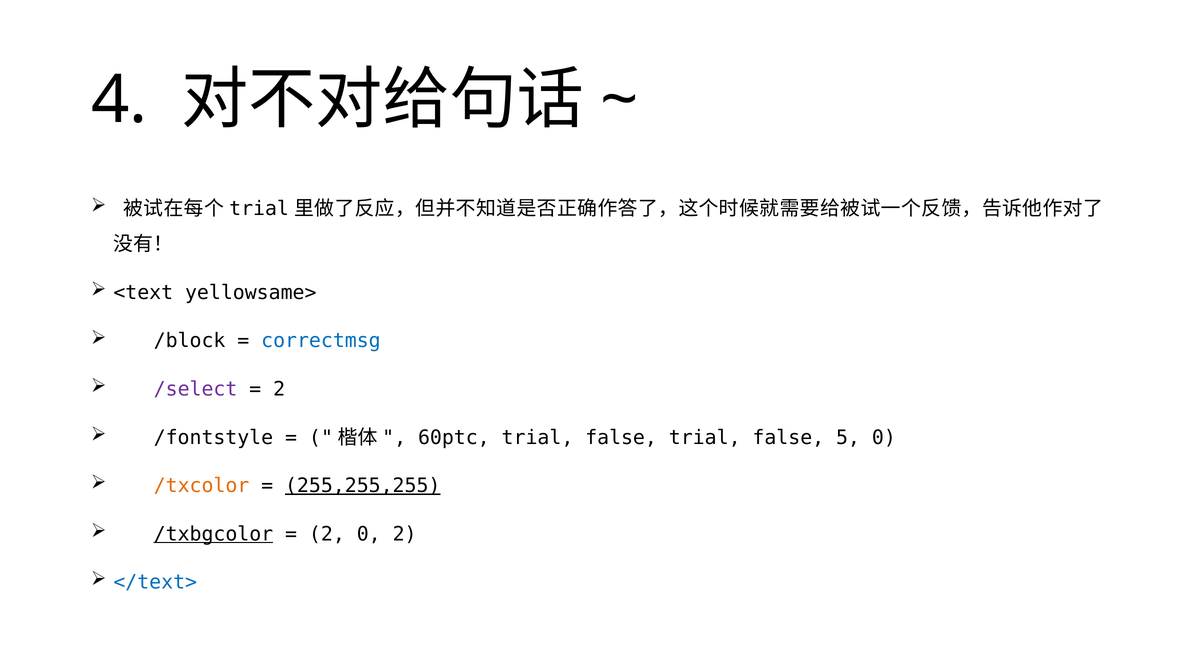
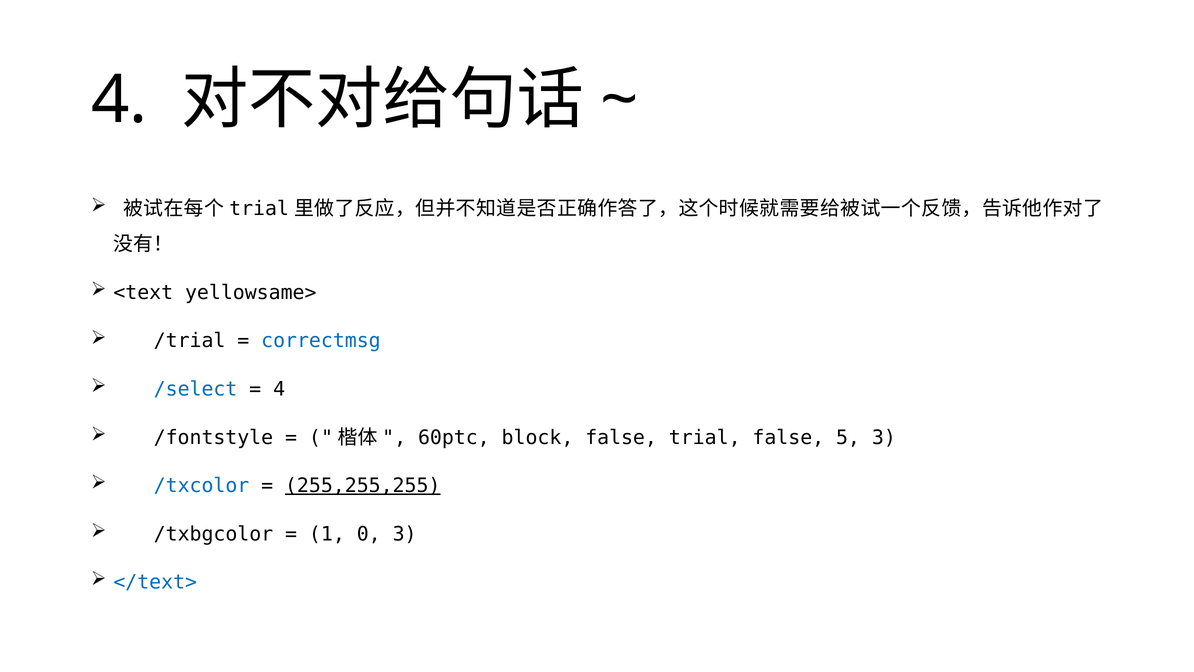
/block: /block -> /trial (190, 341)
/select colour: purple -> blue (196, 389)
2: 2 -> 4 (279, 389)
60ptc trial: trial -> block (537, 437)
5 0: 0 -> 3 (884, 437)
/txcolor colour: orange -> blue (202, 485)
/txbgcolor underline: present -> none (213, 534)
2: 2 -> 1 (327, 534)
0 2: 2 -> 3 (405, 534)
